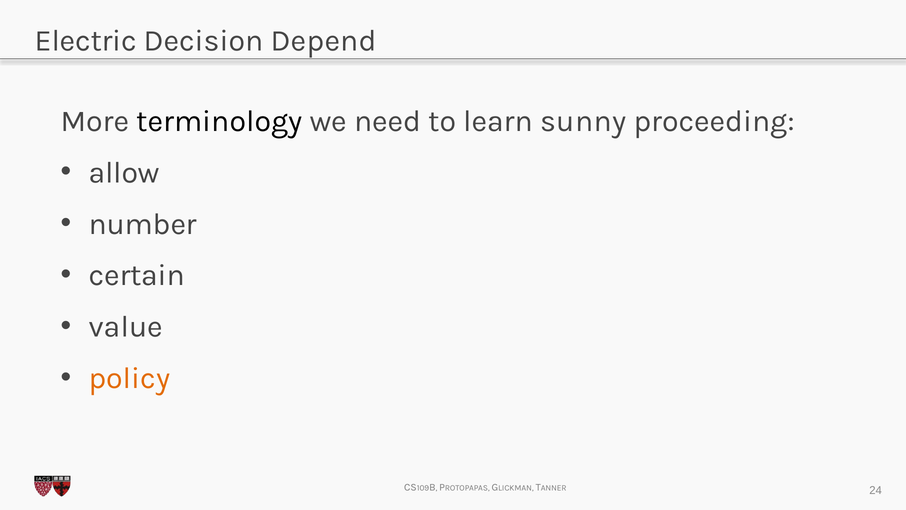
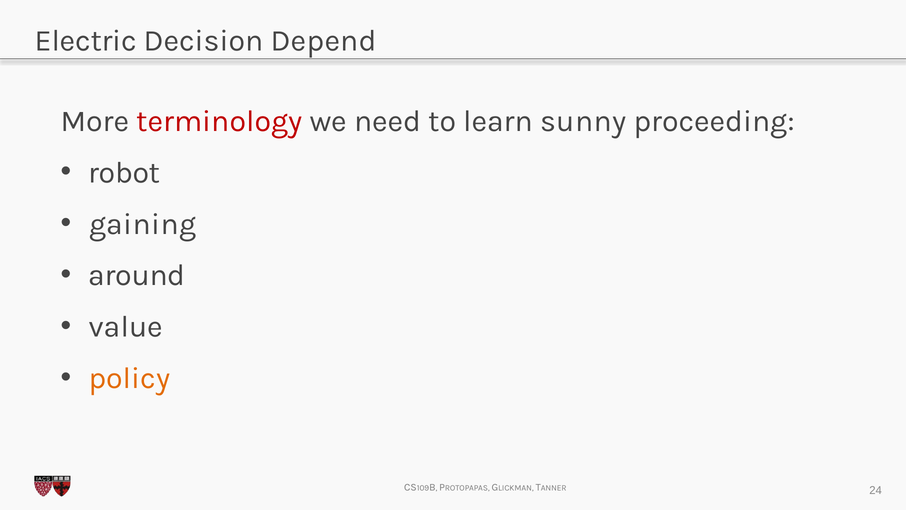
terminology colour: black -> red (219, 121)
allow: allow -> robot (124, 173)
number: number -> gaining (143, 224)
certain: certain -> around (137, 275)
